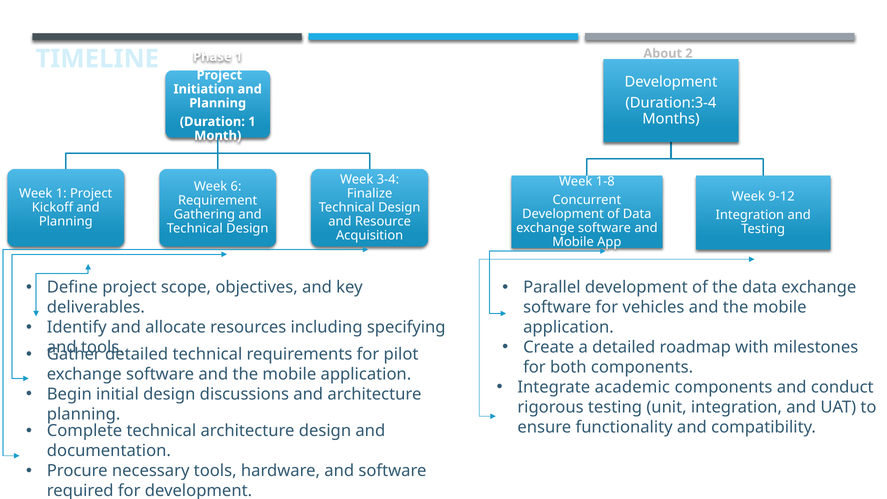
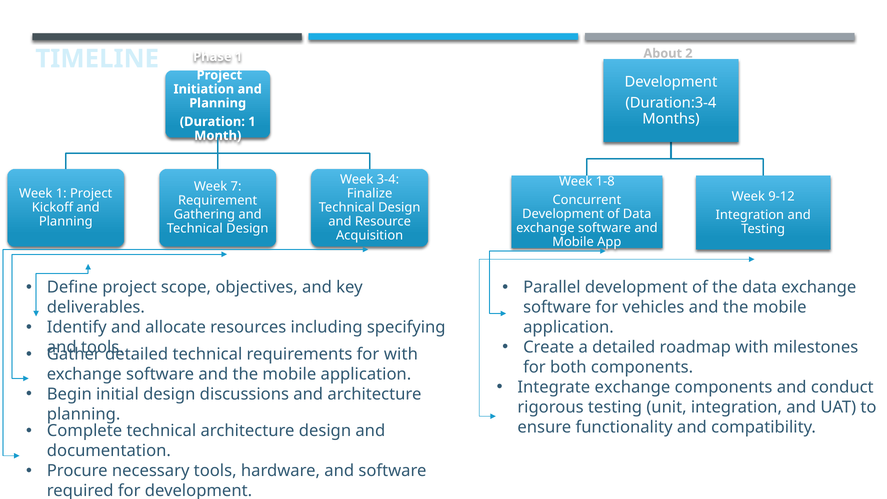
6: 6 -> 7 (236, 187)
for pilot: pilot -> with (401, 354)
Integrate academic: academic -> exchange (632, 387)
